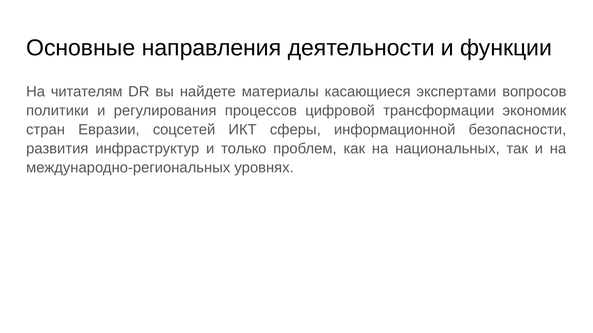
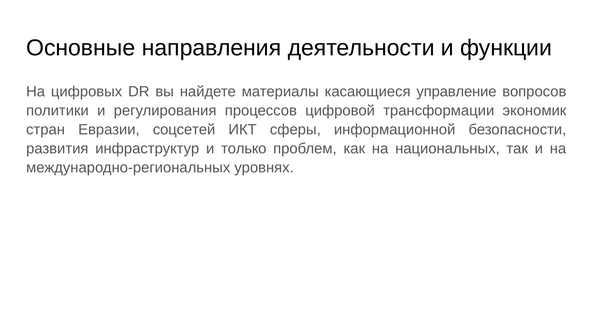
читателям: читателям -> цифровых (87, 92)
экспертами: экспертами -> управление (457, 92)
